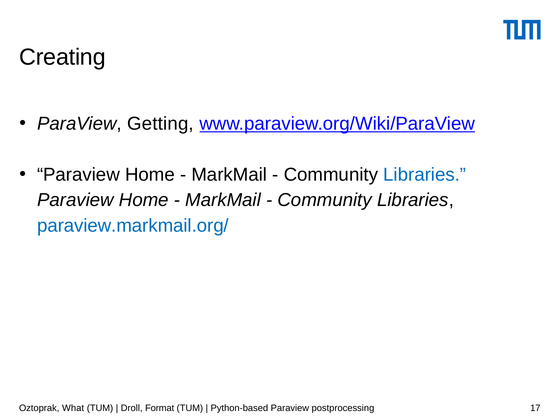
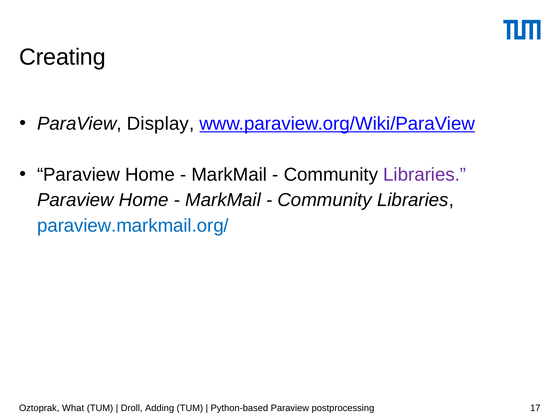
Getting: Getting -> Display (161, 124)
Libraries colour: blue -> purple (425, 175)
Format: Format -> Adding (160, 408)
